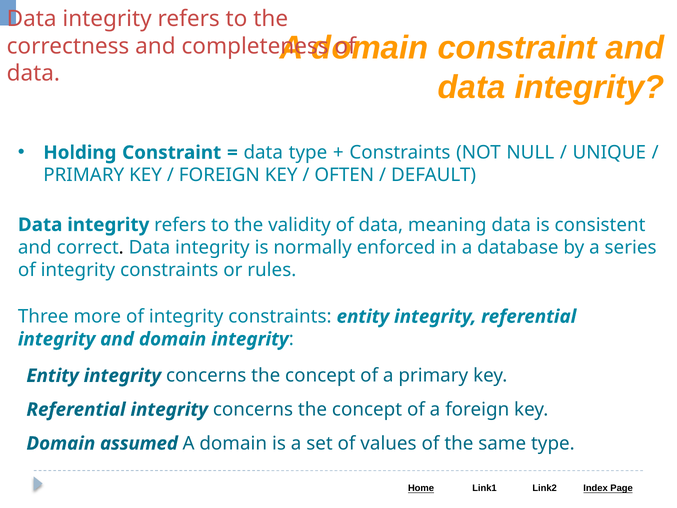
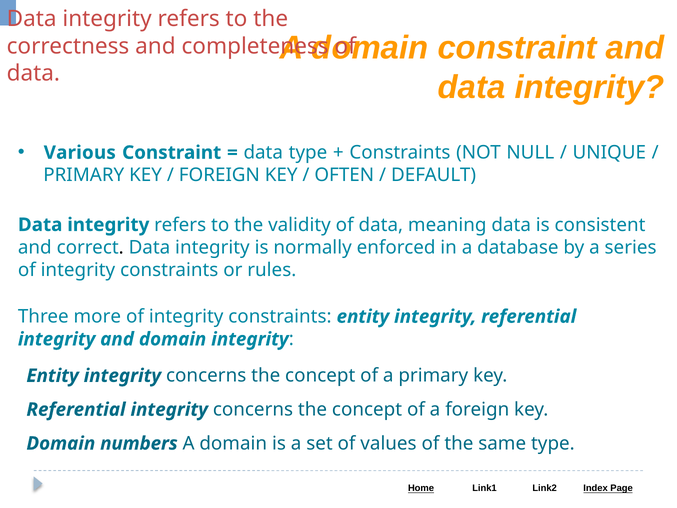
Holding: Holding -> Various (80, 153)
assumed: assumed -> numbers (139, 443)
